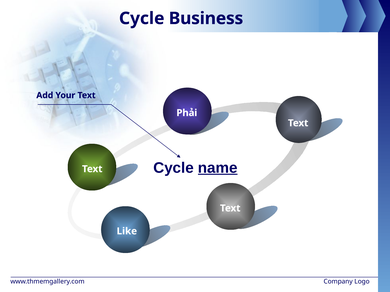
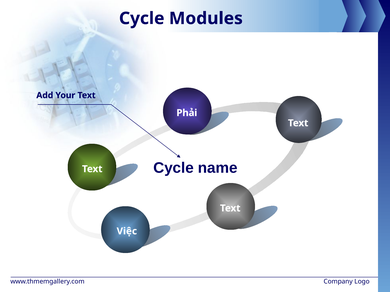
Business: Business -> Modules (206, 18)
name underline: present -> none (218, 168)
Like: Like -> Việc (127, 232)
